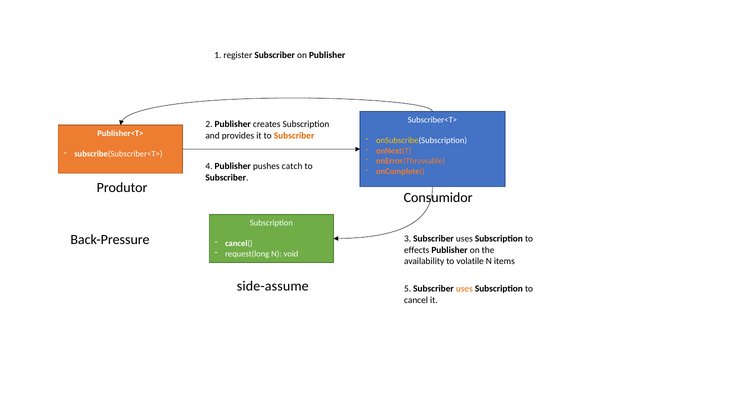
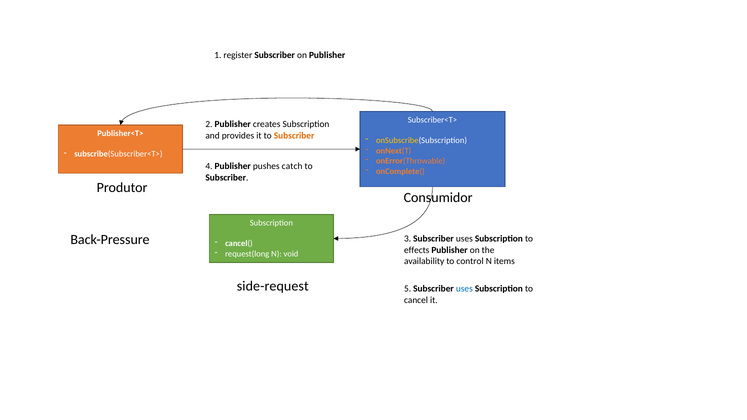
volatile: volatile -> control (470, 261)
side-assume: side-assume -> side-request (273, 286)
uses colour: orange -> blue (464, 289)
